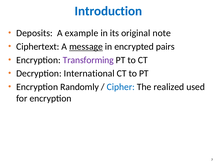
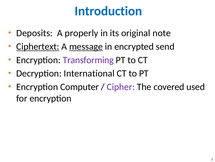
example: example -> properly (82, 33)
Ciphertext underline: none -> present (38, 46)
pairs: pairs -> send (165, 46)
Randomly: Randomly -> Computer (80, 87)
Cipher colour: blue -> purple (121, 87)
realized: realized -> covered (169, 87)
